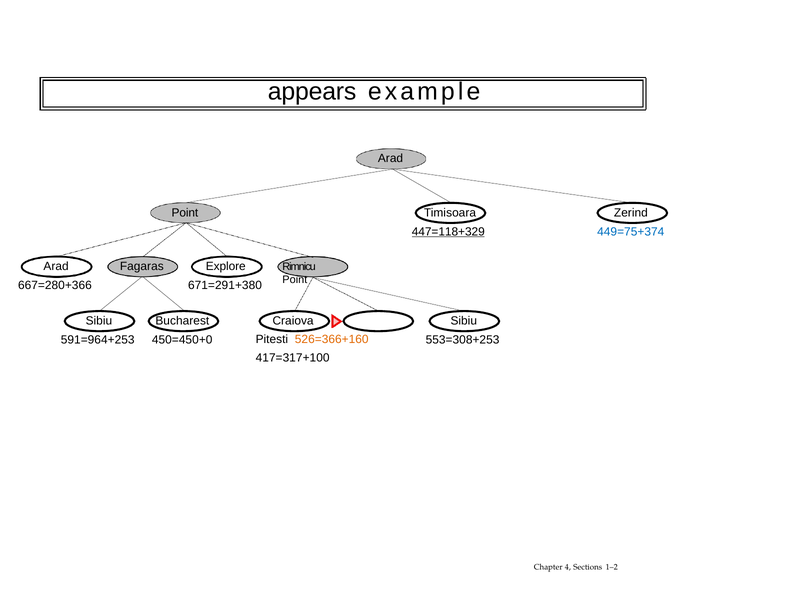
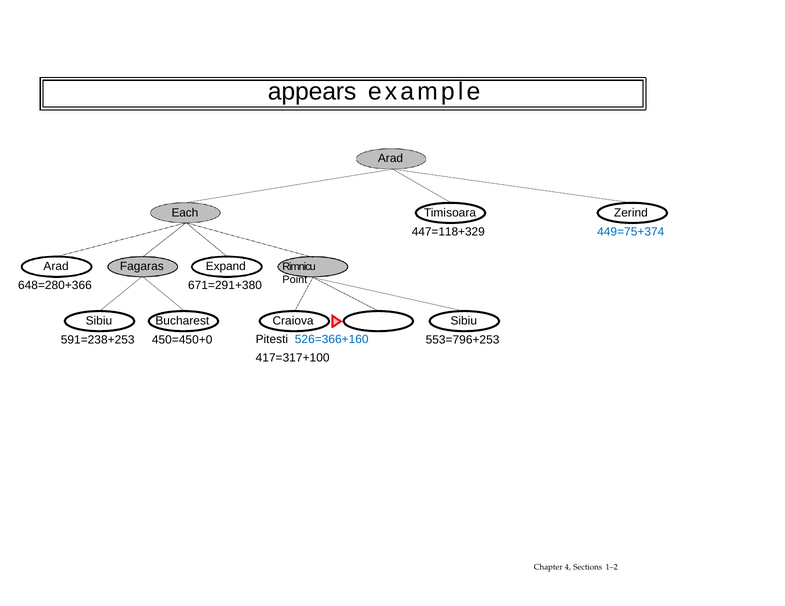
Point: Point -> Each (185, 213)
447=118+329 underline: present -> none (448, 232)
Explore: Explore -> Expand (226, 267)
667=280+366: 667=280+366 -> 648=280+366 (55, 286)
526=366+160 colour: orange -> blue (332, 340)
591=964+253: 591=964+253 -> 591=238+253 (98, 340)
553=308+253: 553=308+253 -> 553=796+253 (463, 340)
